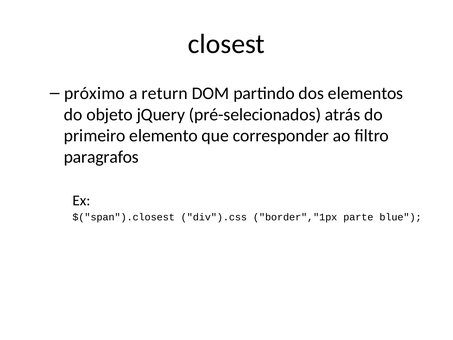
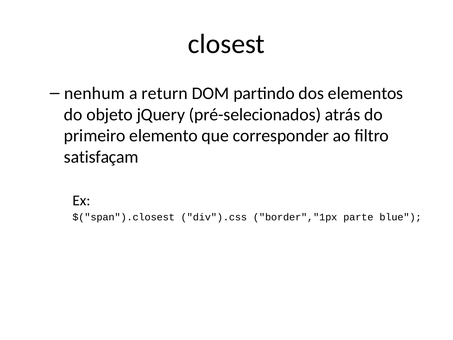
próximo: próximo -> nenhum (95, 93)
paragrafos: paragrafos -> satisfaçam (101, 157)
